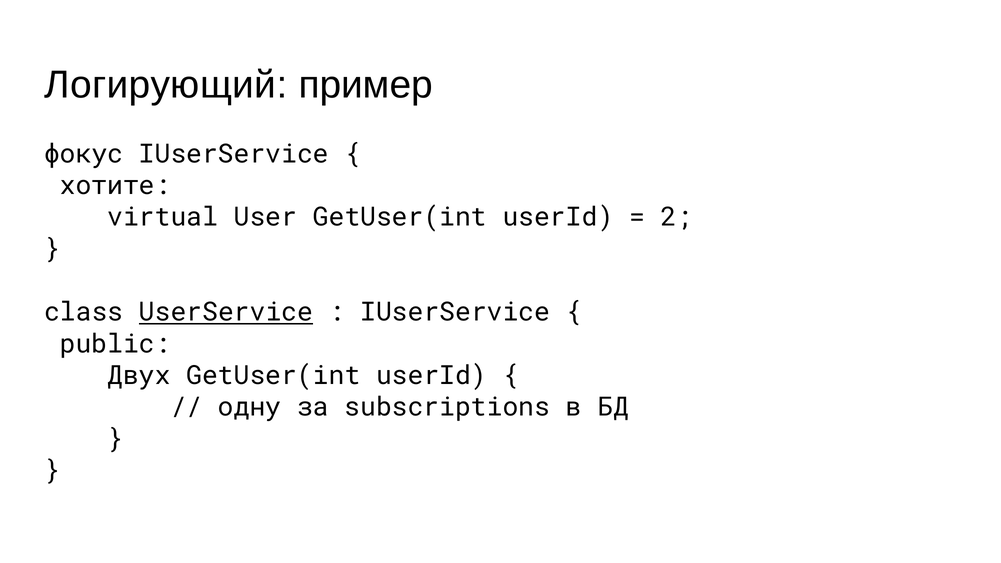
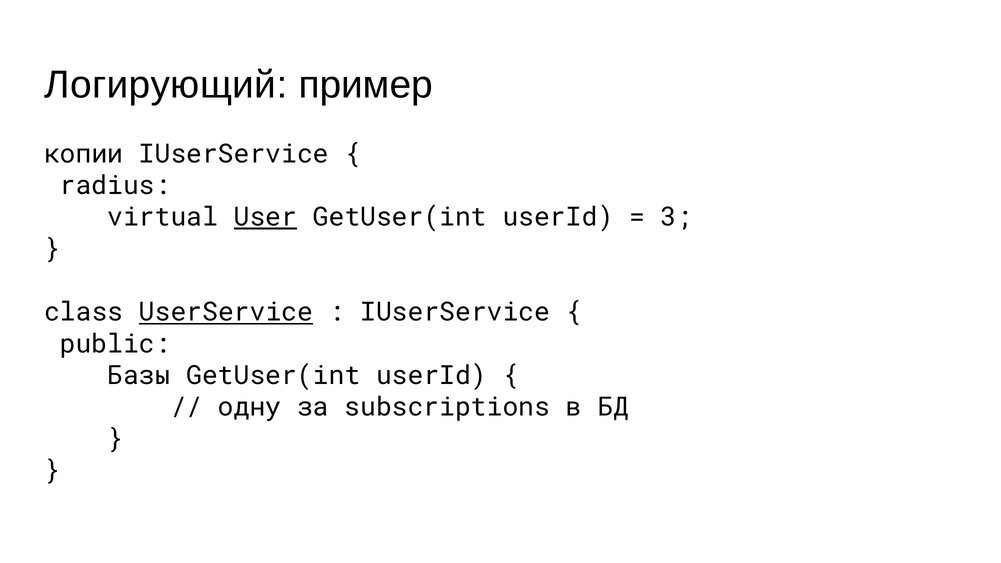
фокус: фокус -> копии (84, 154)
хотите: хотите -> radius (115, 186)
User underline: none -> present (265, 217)
2: 2 -> 3 (677, 217)
Двух: Двух -> Базы (139, 376)
